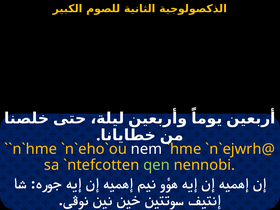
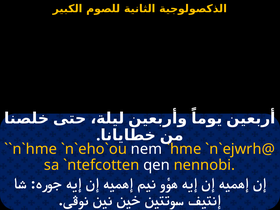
qen colour: light green -> white (157, 165)
